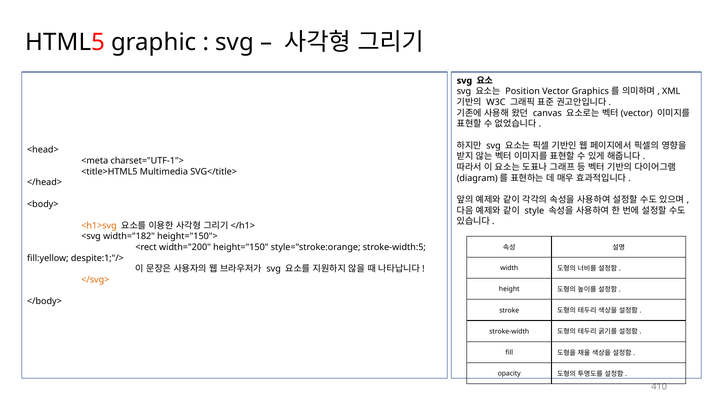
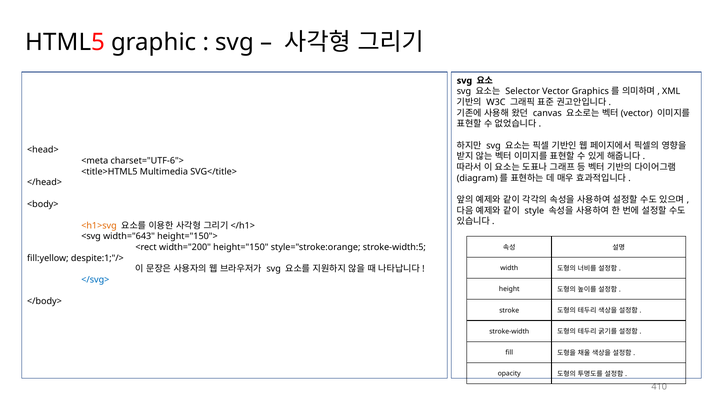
Position: Position -> Selector (523, 92)
charset="UTF-1">: charset="UTF-1"> -> charset="UTF-6"> (147, 161)
width="182: width="182 -> width="643 (129, 237)
</svg> colour: orange -> blue (95, 280)
